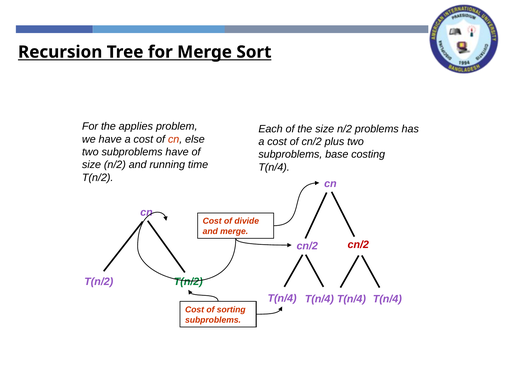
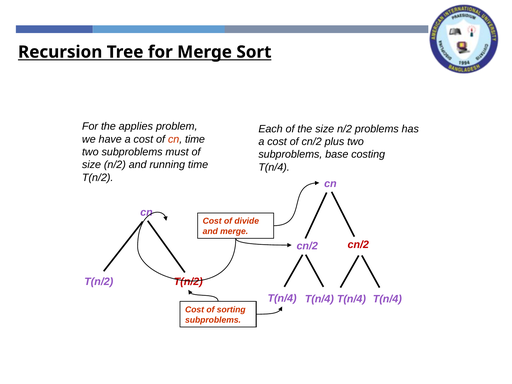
cn else: else -> time (195, 139)
subproblems have: have -> must (177, 152)
T(n/2 colour: green -> red (188, 282)
